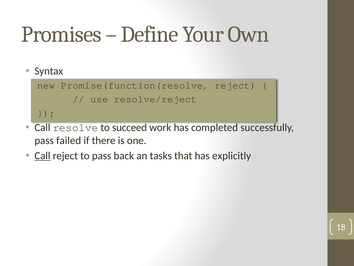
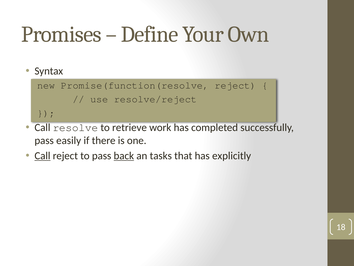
succeed: succeed -> retrieve (130, 127)
failed: failed -> easily (69, 140)
back underline: none -> present (124, 156)
